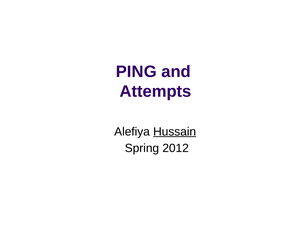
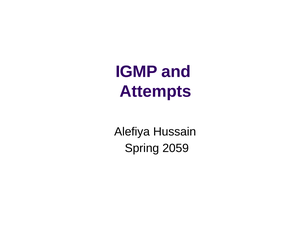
PING: PING -> IGMP (136, 72)
Hussain underline: present -> none (175, 132)
2012: 2012 -> 2059 (176, 149)
